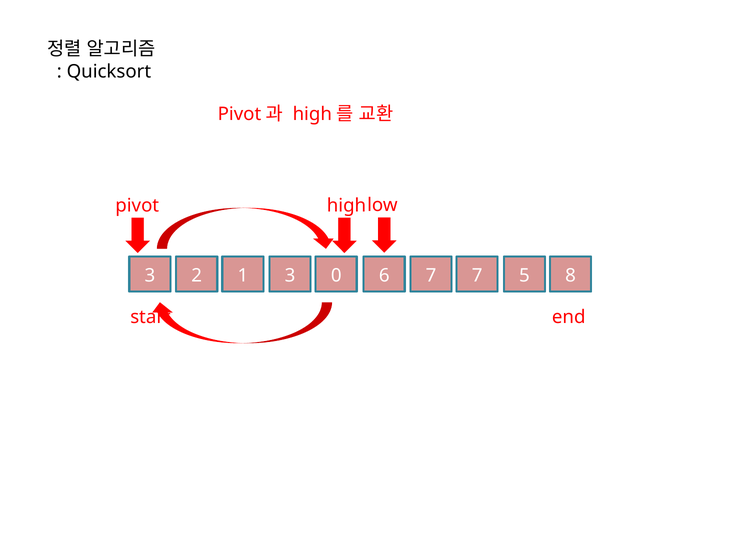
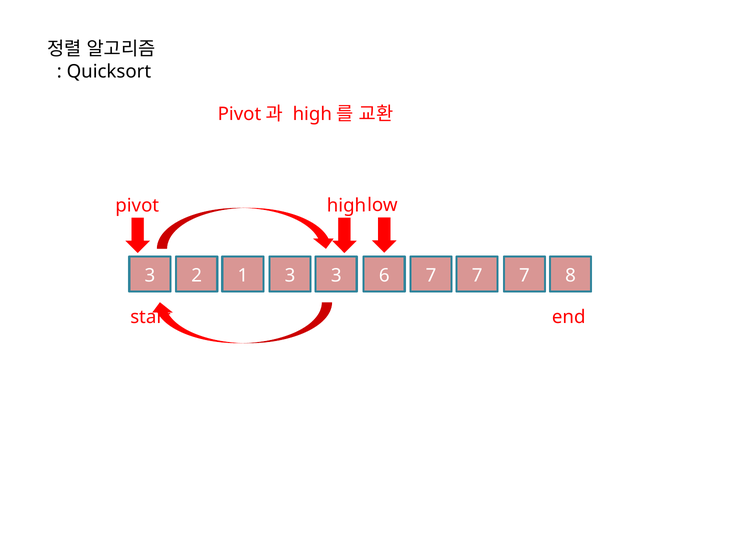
3 0: 0 -> 3 (336, 276)
7 7 5: 5 -> 7 (524, 276)
